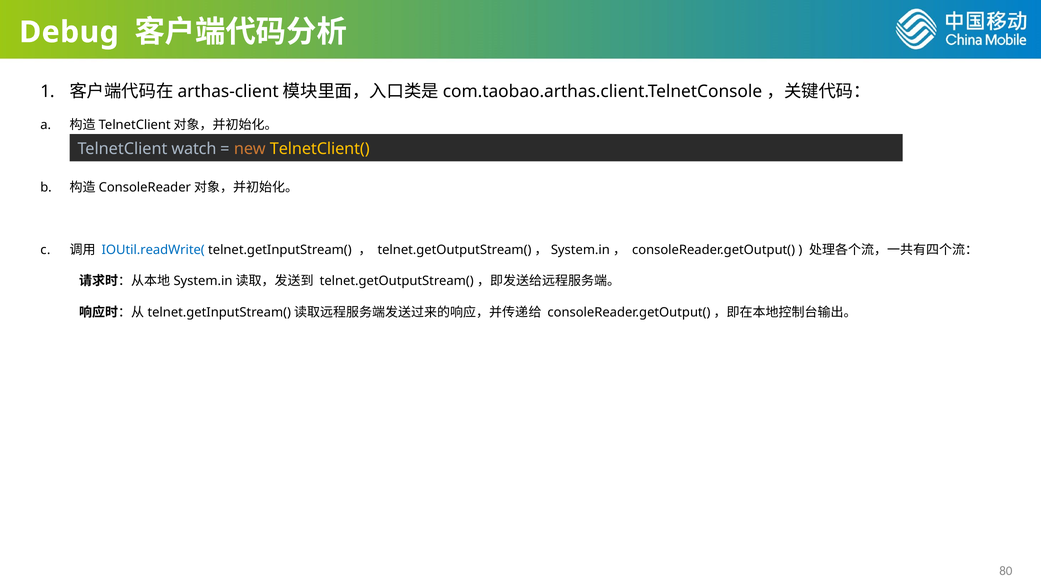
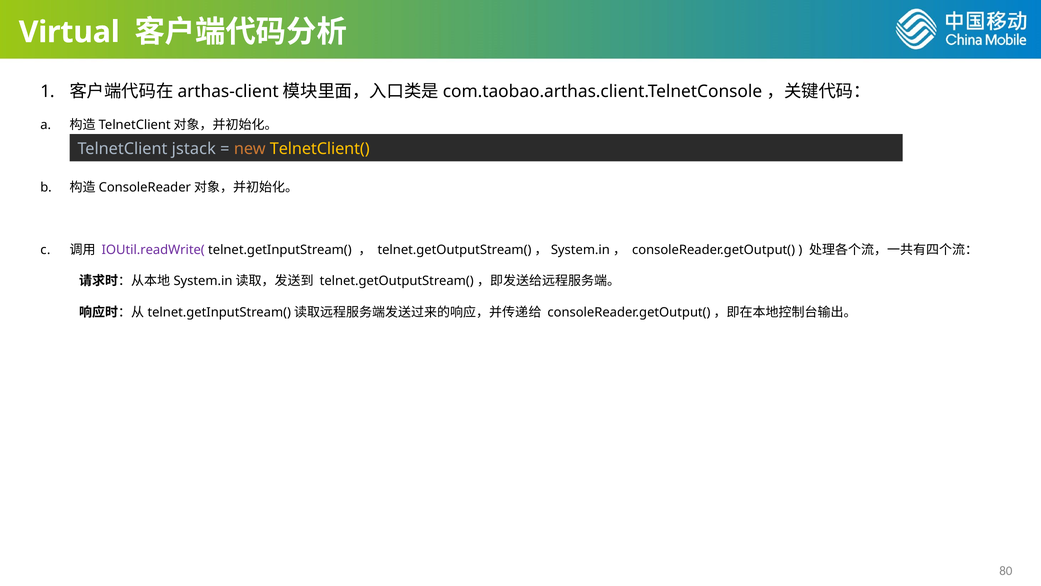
Debug: Debug -> Virtual (69, 32)
watch: watch -> jstack (194, 149)
IOUtil.readWrite( colour: blue -> purple (153, 250)
